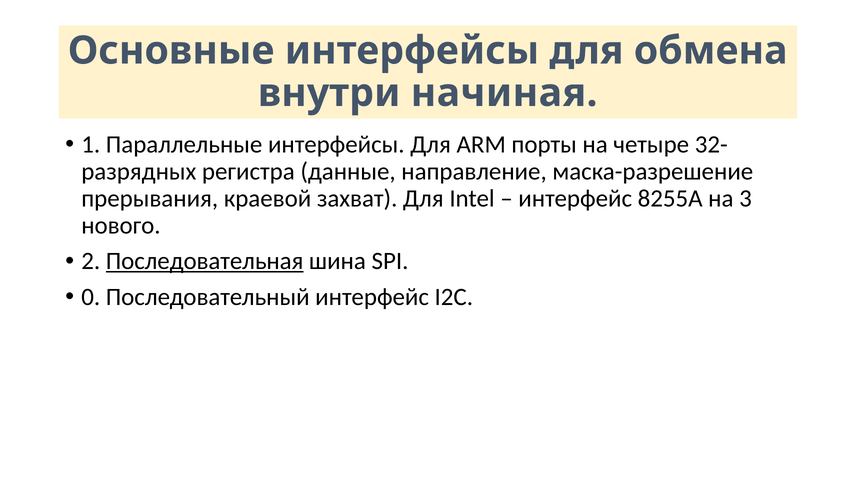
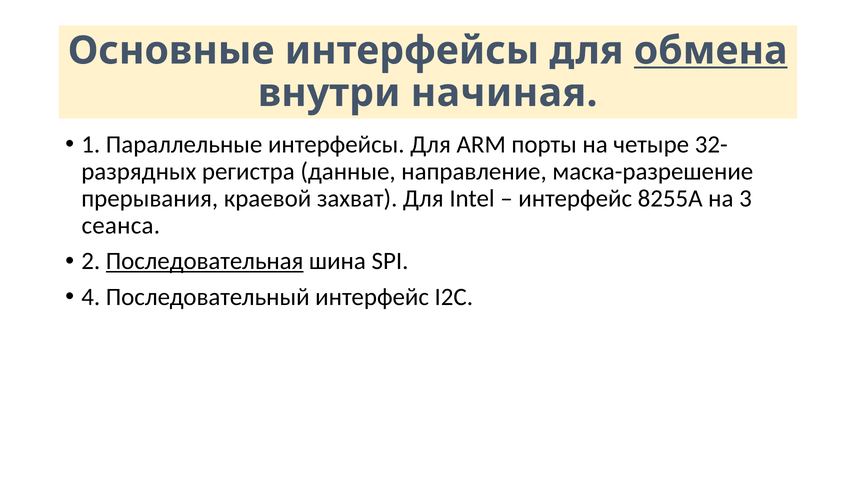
обмена underline: none -> present (711, 51)
нового: нового -> сеанса (121, 226)
0: 0 -> 4 (91, 297)
